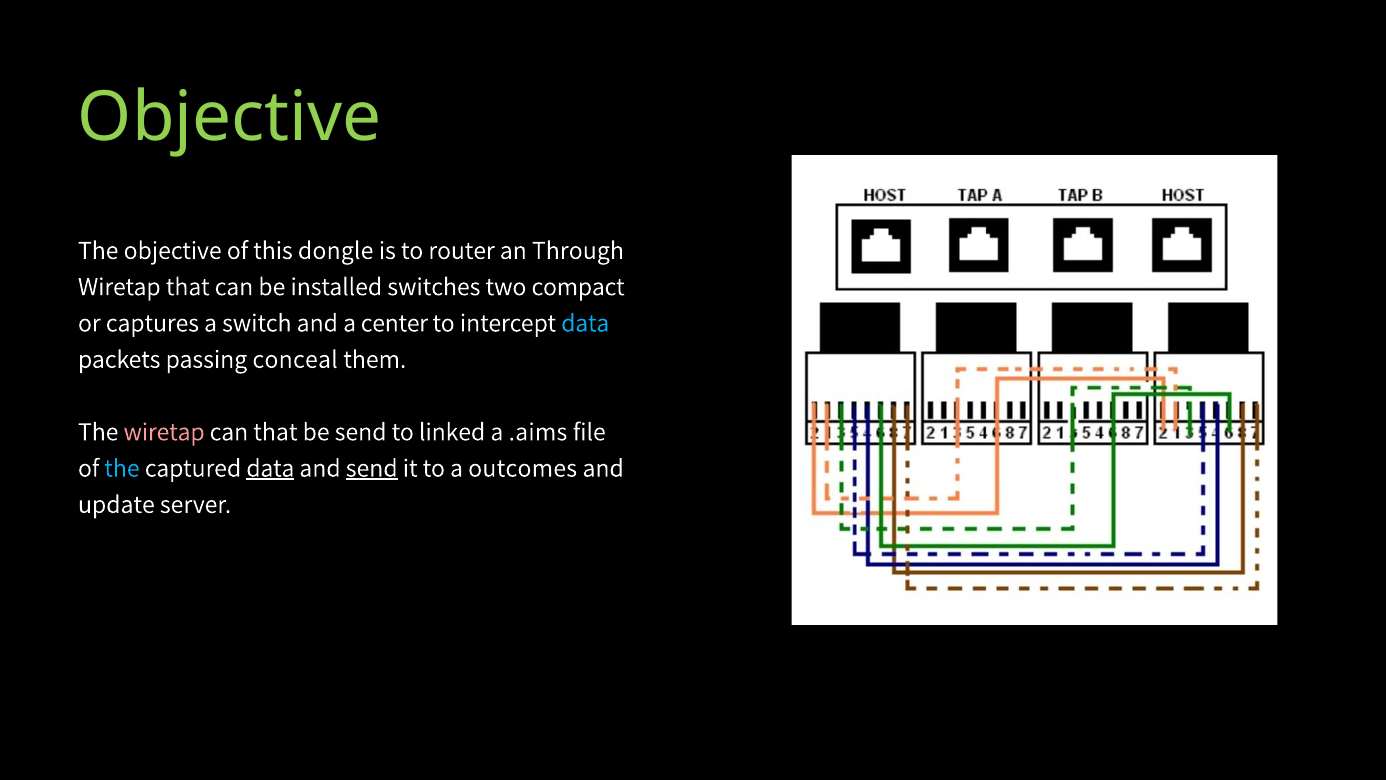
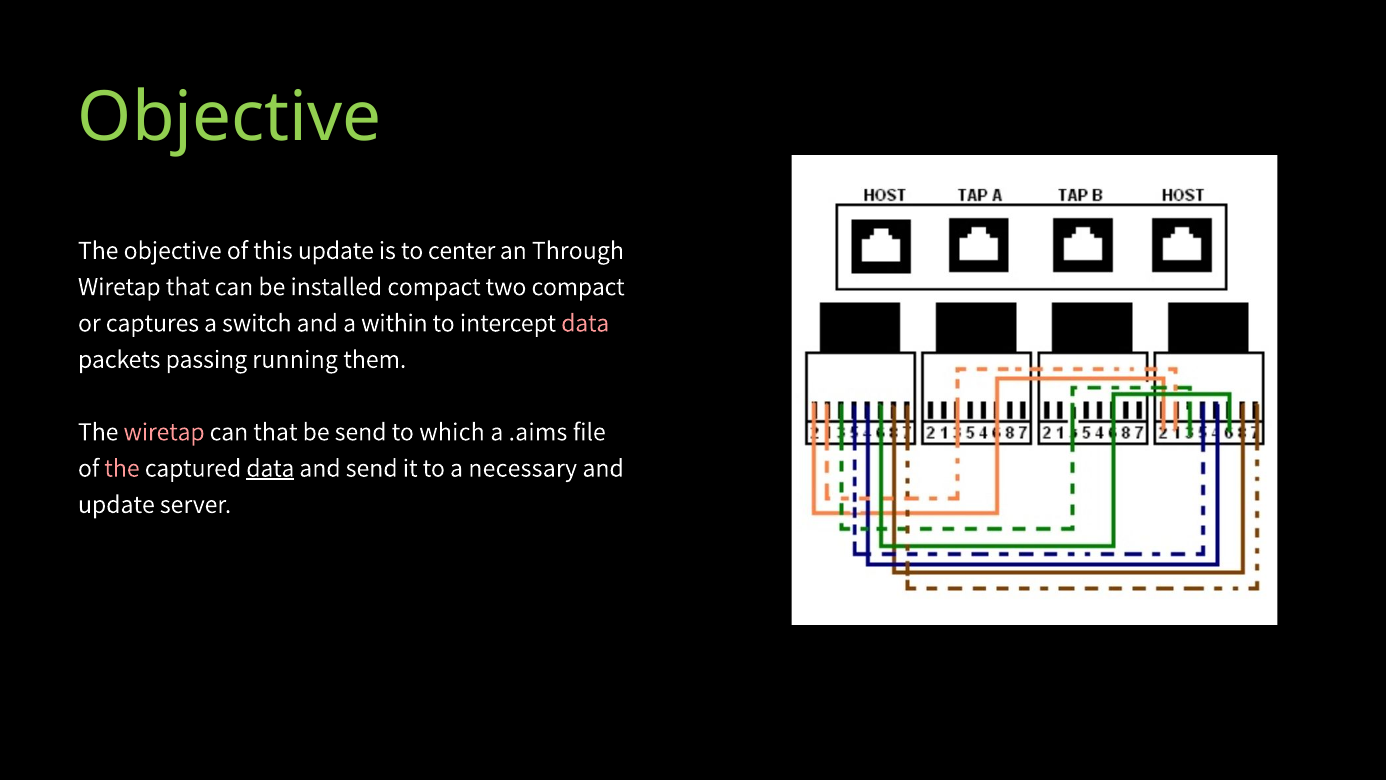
this dongle: dongle -> update (336, 250)
router: router -> center (462, 250)
installed switches: switches -> compact (434, 287)
center: center -> within (394, 323)
data colour: light blue -> pink (585, 323)
conceal: conceal -> running (295, 359)
linked: linked -> which (452, 432)
the colour: light blue -> pink (122, 468)
send underline: present -> none (372, 468)
outcomes: outcomes -> necessary (523, 468)
